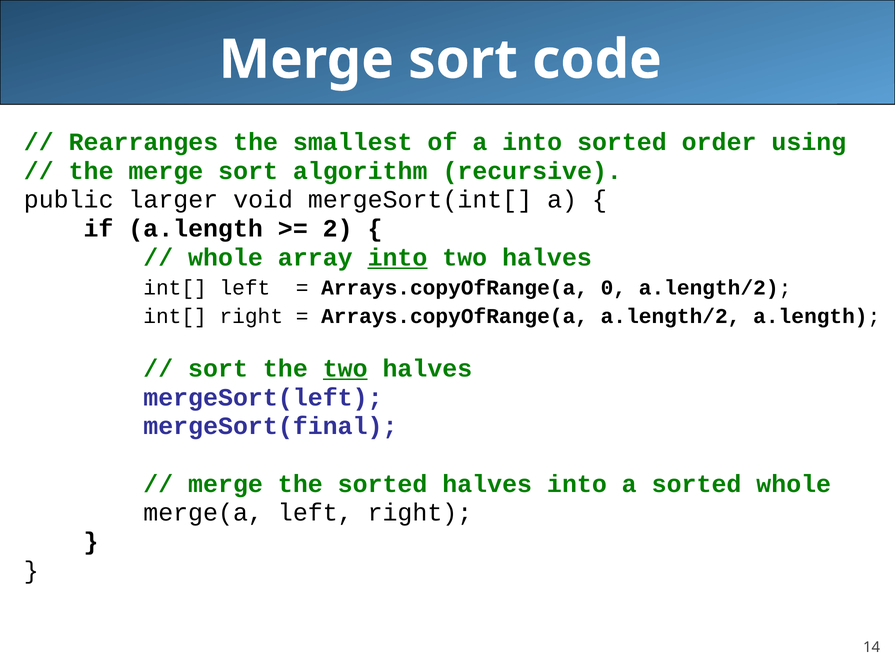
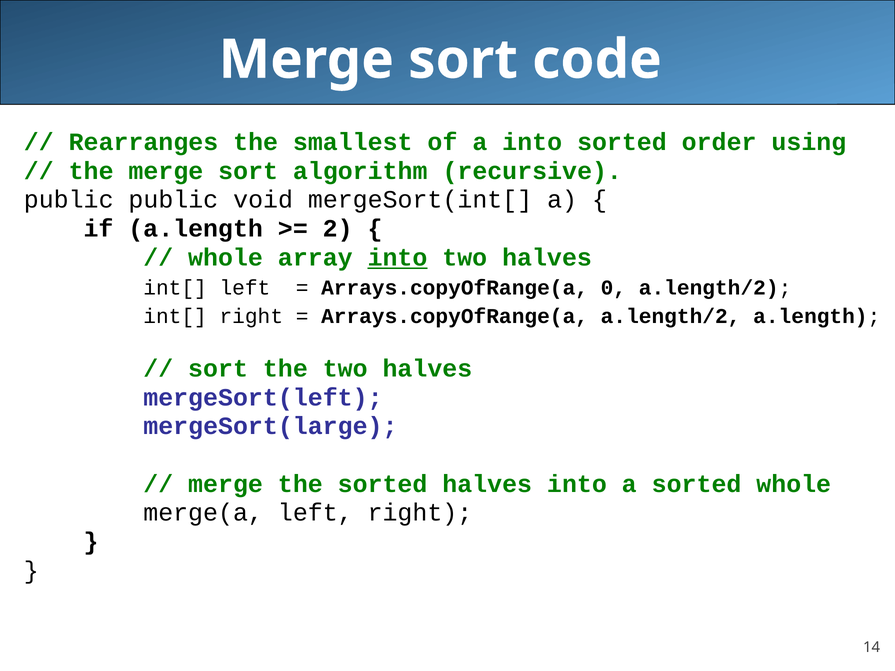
public larger: larger -> public (173, 200)
two underline: present -> none (345, 369)
mergeSort(final: mergeSort(final -> mergeSort(large (270, 426)
